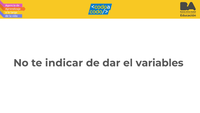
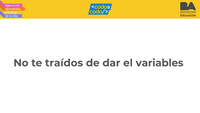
indicar: indicar -> traídos (64, 63)
